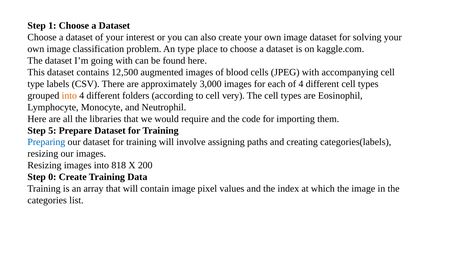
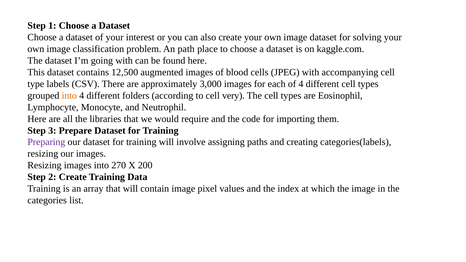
An type: type -> path (186, 49)
5: 5 -> 3 (52, 131)
Preparing colour: blue -> purple (46, 142)
818: 818 -> 270 (119, 166)
0: 0 -> 2 (52, 177)
